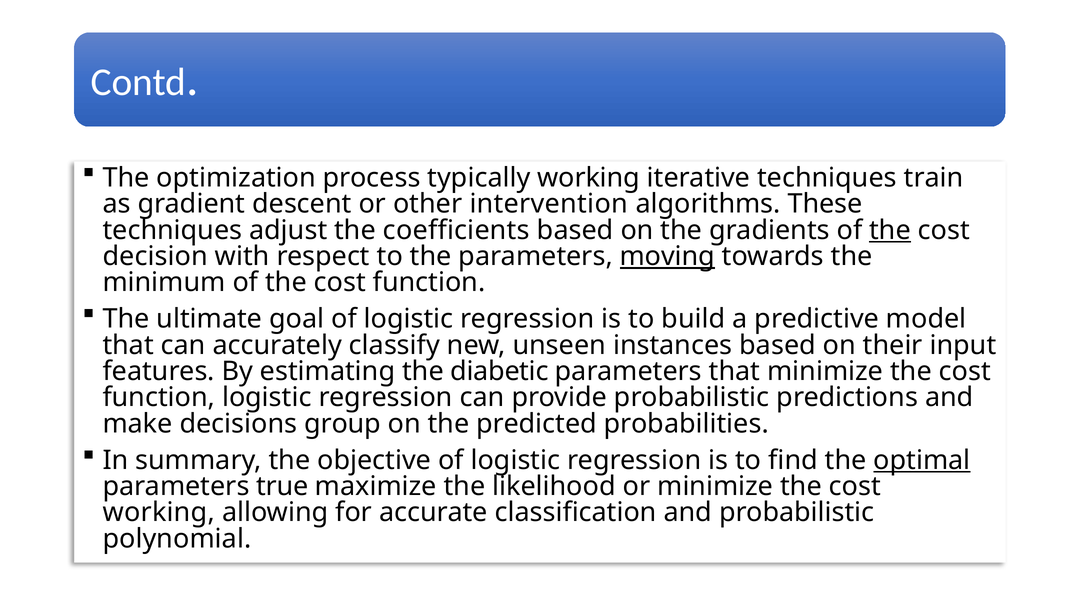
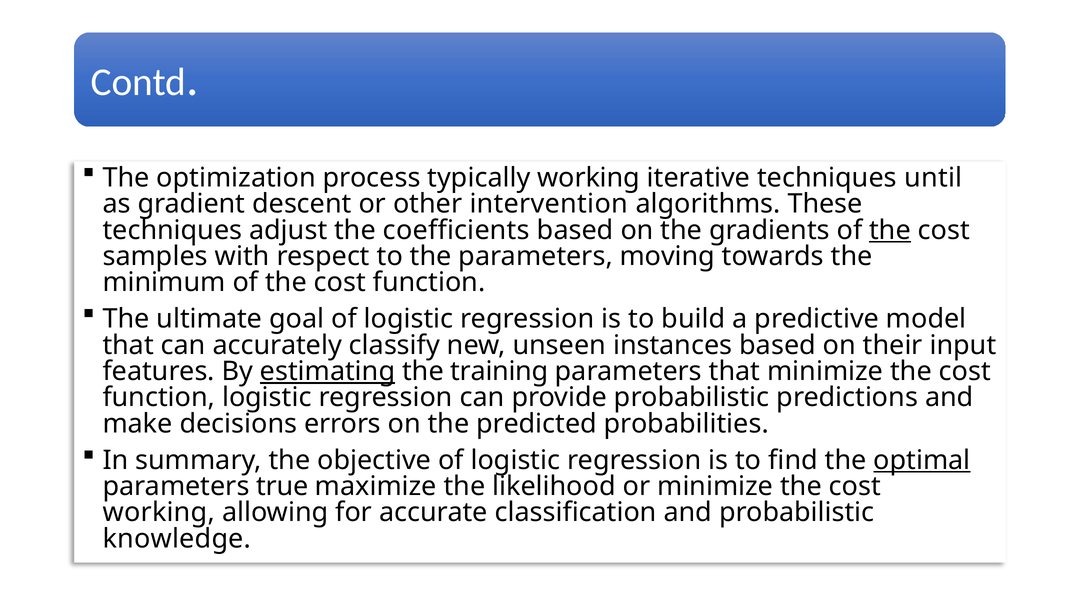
train: train -> until (933, 178)
decision: decision -> samples (155, 257)
moving underline: present -> none (667, 257)
estimating underline: none -> present (328, 372)
diabetic: diabetic -> training (499, 372)
group: group -> errors (343, 424)
polynomial: polynomial -> knowledge (177, 539)
